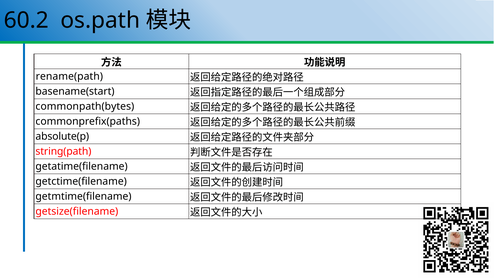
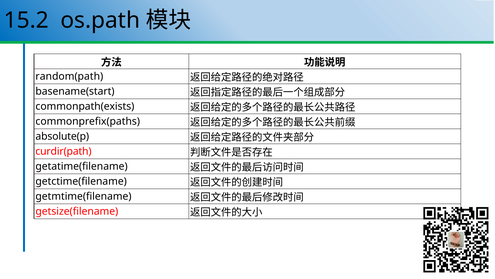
60.2: 60.2 -> 15.2 (26, 20)
rename(path: rename(path -> random(path (69, 76)
commonpath(bytes: commonpath(bytes -> commonpath(exists (85, 106)
string(path: string(path -> curdir(path (63, 151)
